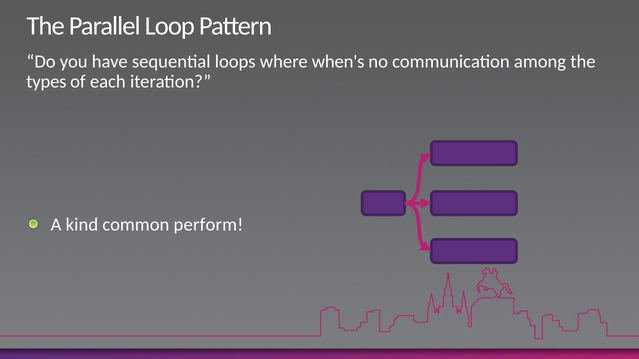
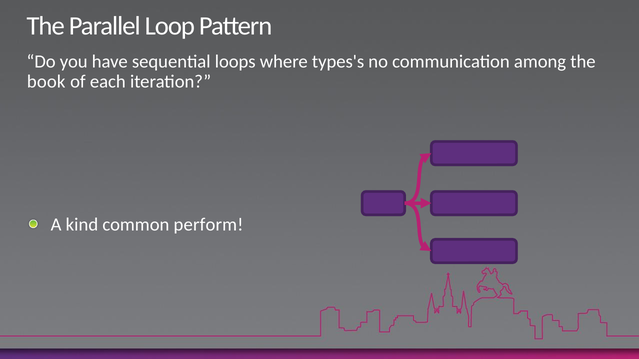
when's: when's -> types's (338, 62)
types: types -> book (46, 82)
